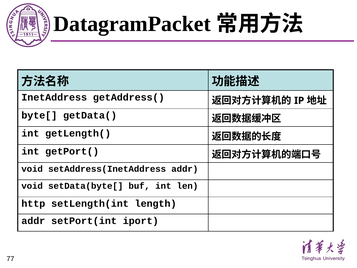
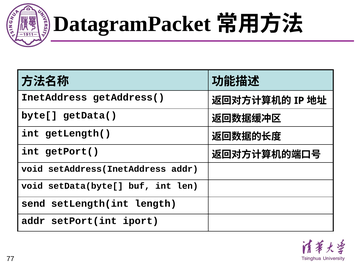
http: http -> send (33, 203)
